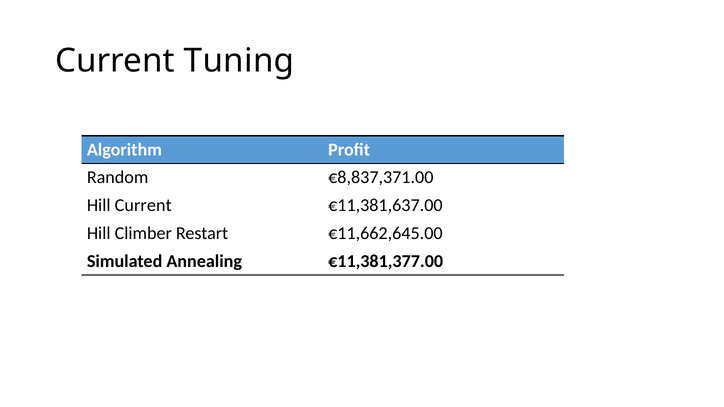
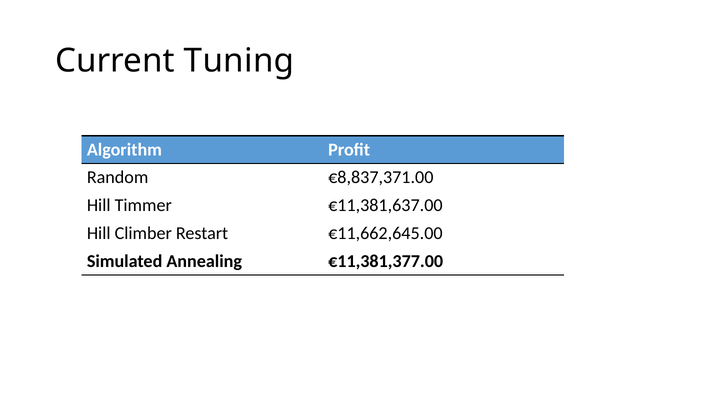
Hill Current: Current -> Timmer (143, 205)
